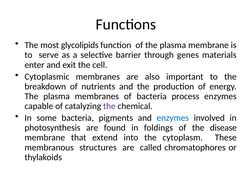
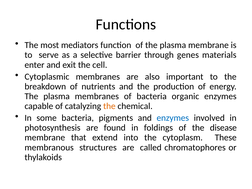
glycolipids: glycolipids -> mediators (80, 45)
process: process -> organic (185, 96)
the colour: purple -> orange (109, 106)
